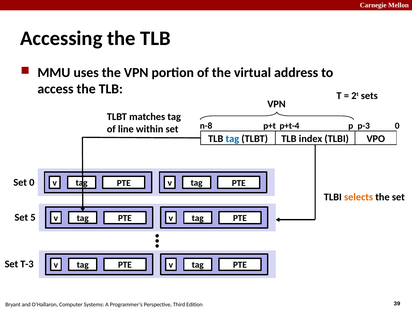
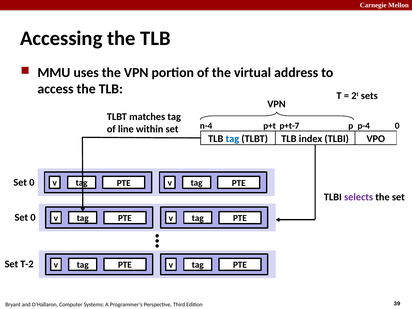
n-8: n-8 -> n-4 (206, 126)
p+t-4: p+t-4 -> p+t-7 (289, 126)
p-3: p-3 -> p-4 (364, 126)
selects colour: orange -> purple (359, 197)
5: 5 -> 0 (33, 217)
T-3: T-3 -> T-2 (27, 264)
